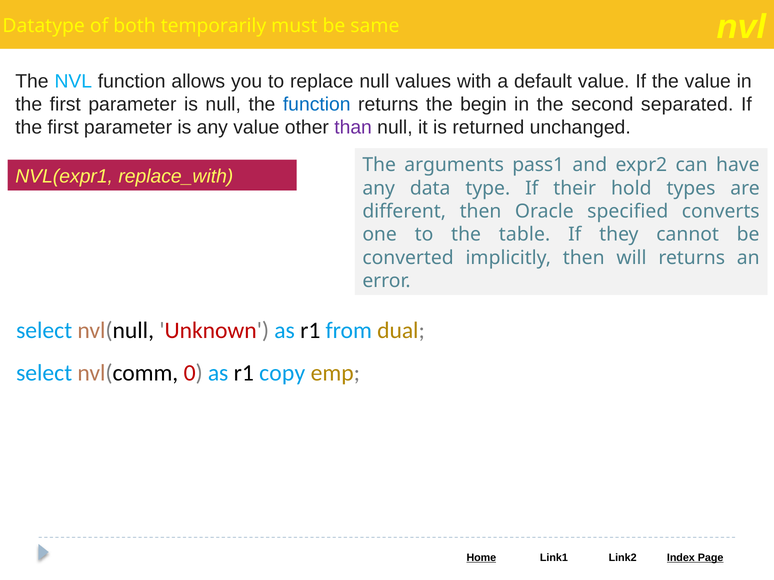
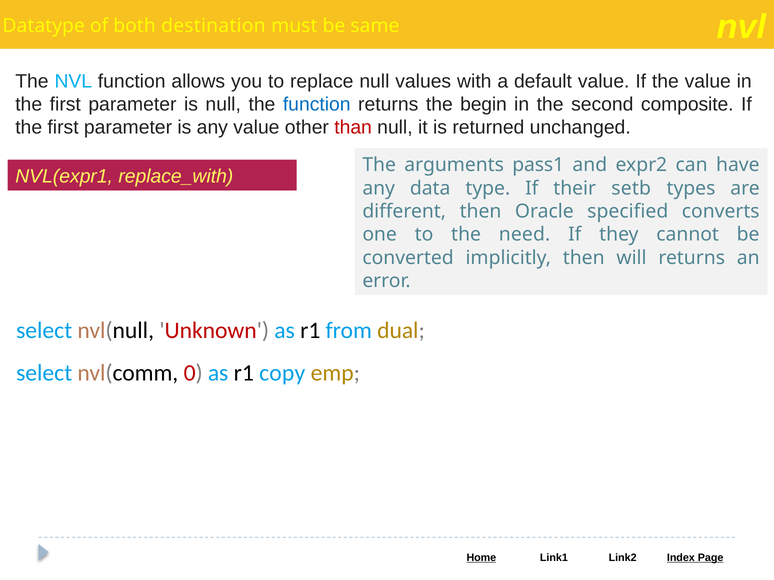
temporarily: temporarily -> destination (213, 26)
separated: separated -> composite (687, 104)
than colour: purple -> red (353, 128)
hold: hold -> setb (631, 188)
table: table -> need (525, 235)
